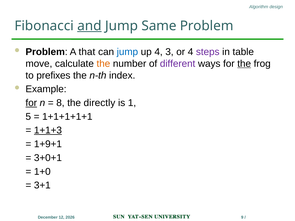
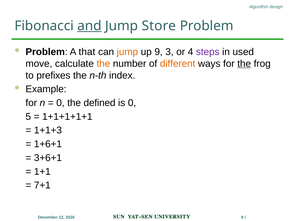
Same: Same -> Store (159, 26)
jump colour: blue -> orange (127, 52)
up 4: 4 -> 9 (159, 52)
table: table -> used (243, 52)
different colour: purple -> orange (178, 64)
for underline: present -> none (31, 103)
8: 8 -> 0 (60, 103)
directly: directly -> defined (100, 103)
is 1: 1 -> 0 (132, 103)
1+1+3 underline: present -> none (48, 131)
1+9+1: 1+9+1 -> 1+6+1 (48, 144)
3+0+1: 3+0+1 -> 3+6+1 (48, 158)
1+0: 1+0 -> 1+1 (42, 172)
3+1: 3+1 -> 7+1 (42, 186)
